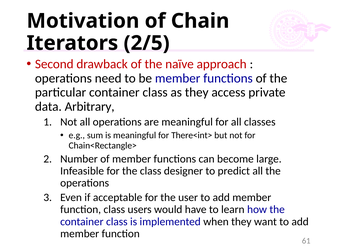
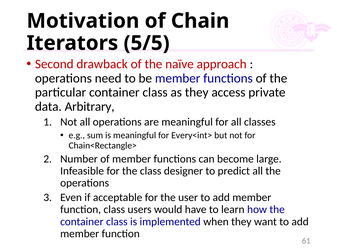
2/5: 2/5 -> 5/5 (147, 43)
There<int>: There<int> -> Every<int> (192, 136)
